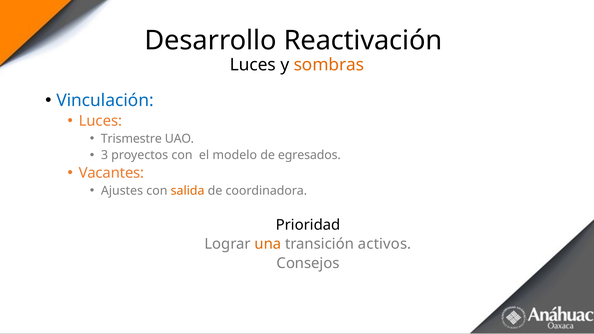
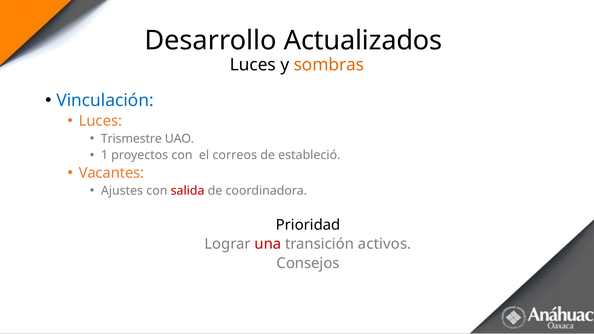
Reactivación: Reactivación -> Actualizados (363, 41)
3: 3 -> 1 (105, 155)
modelo: modelo -> correos (235, 155)
egresados: egresados -> estableció (309, 155)
salida colour: orange -> red (188, 191)
una colour: orange -> red (268, 244)
